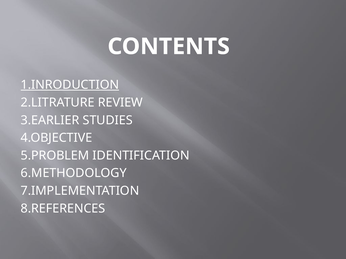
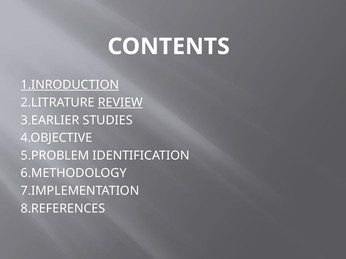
REVIEW underline: none -> present (120, 103)
